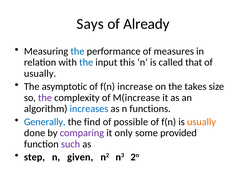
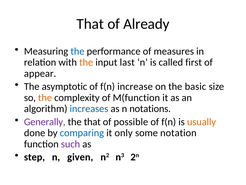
Says: Says -> That (90, 24)
the colour: blue -> orange (86, 62)
this: this -> last (127, 62)
that: that -> first (194, 62)
usually: usually -> appear (40, 73)
takes: takes -> basic (195, 86)
the colour: purple -> orange (45, 97)
M(increase: M(increase -> M(function (136, 97)
functions: functions -> notations (150, 108)
Generally colour: blue -> purple (45, 121)
the find: find -> that (92, 121)
comparing colour: purple -> blue (82, 133)
provided: provided -> notation (178, 133)
